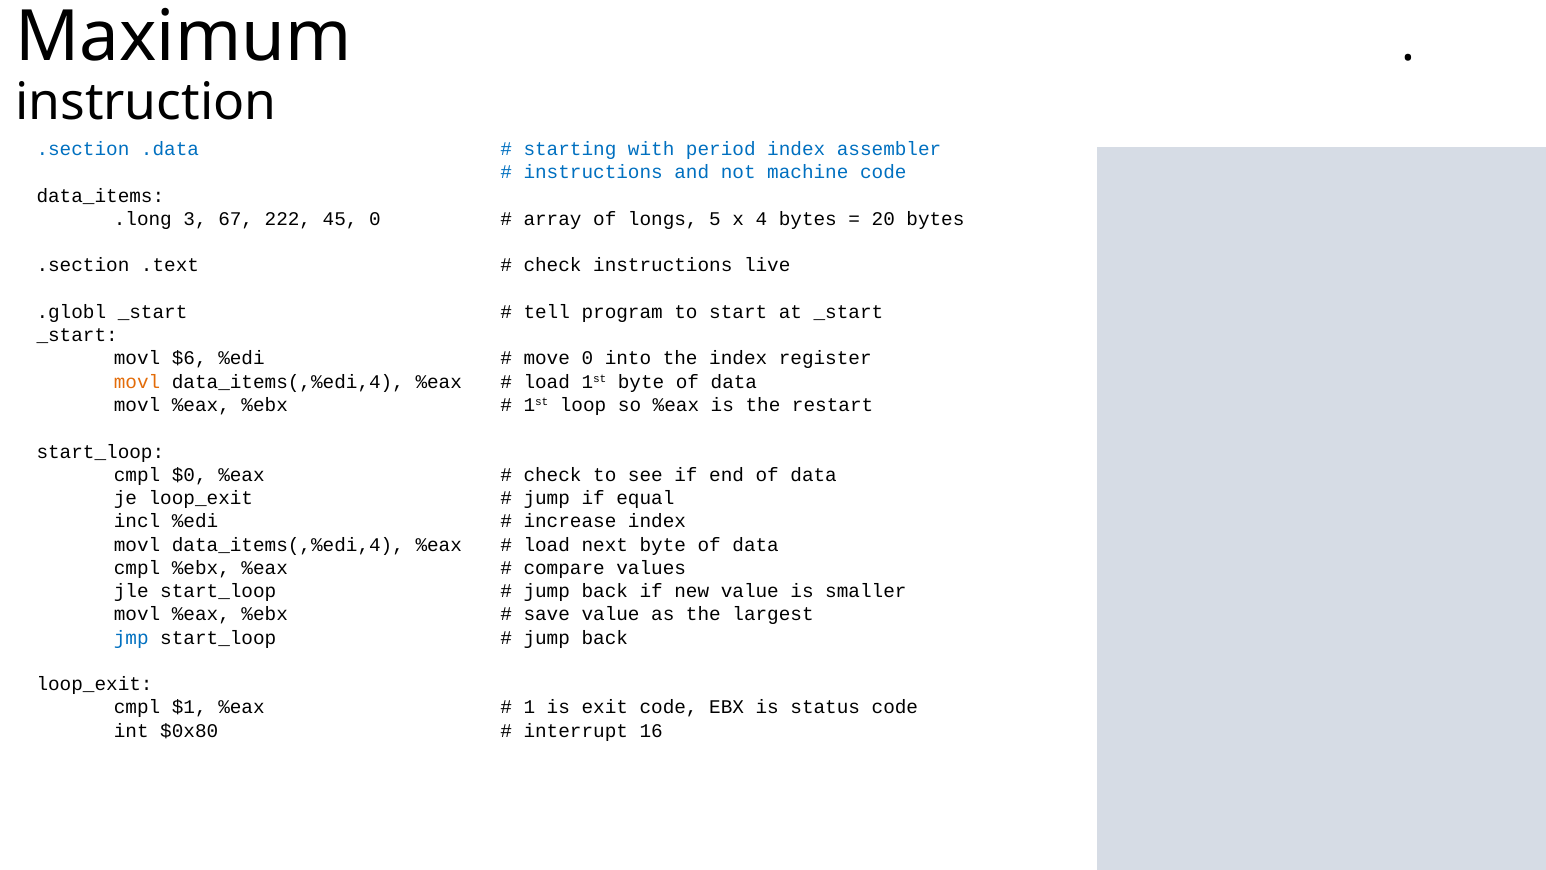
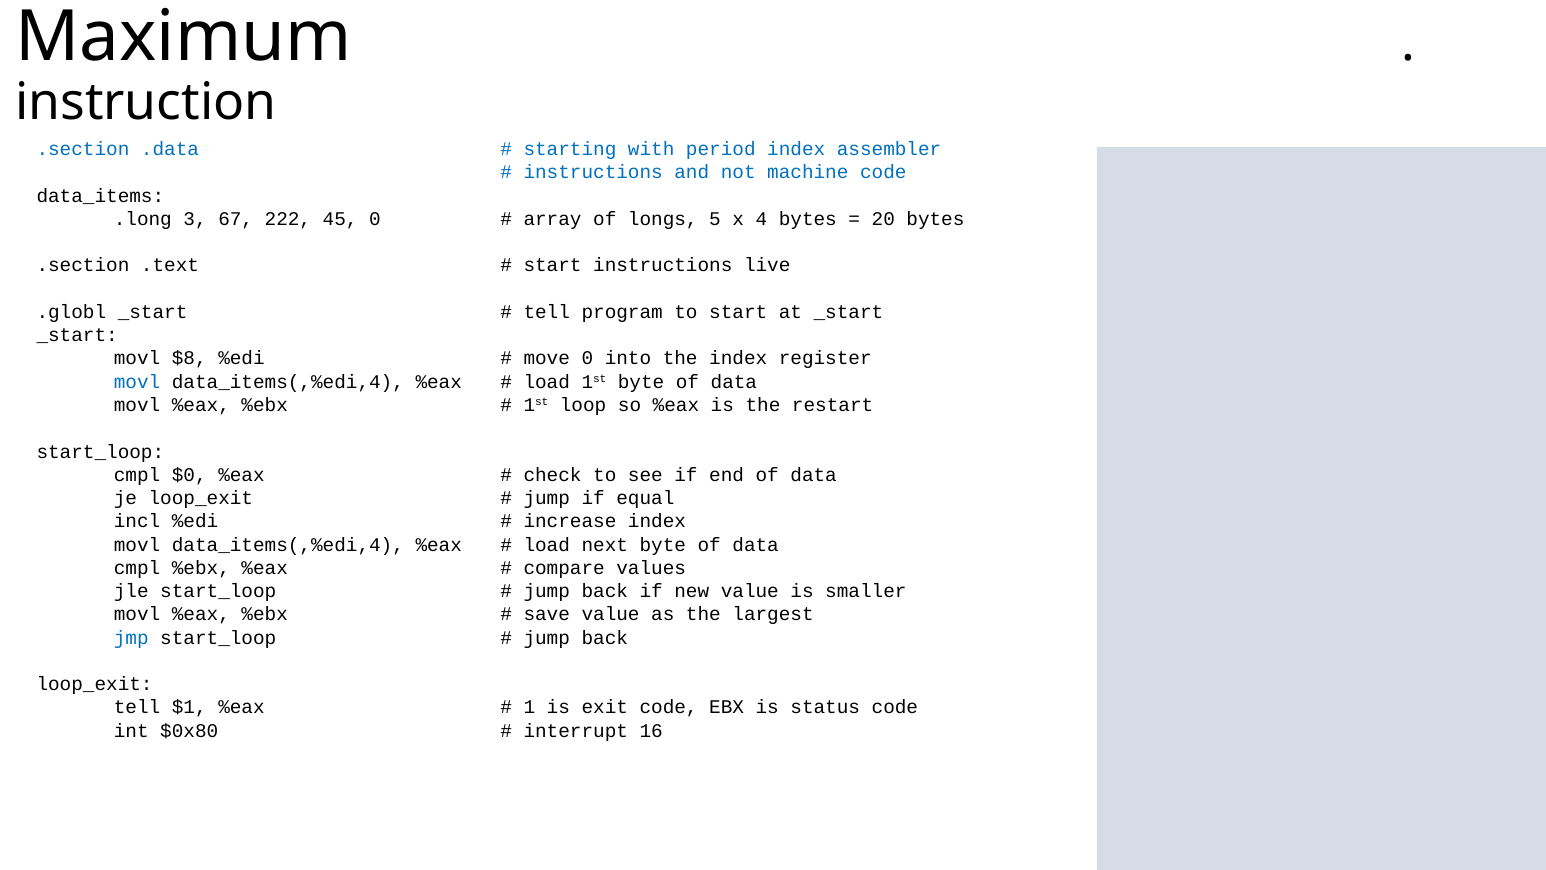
check: check -> start (553, 265)
$6: $6 -> $8 (189, 358)
movl colour: orange -> blue (137, 382)
cmpl: cmpl -> tell (137, 707)
